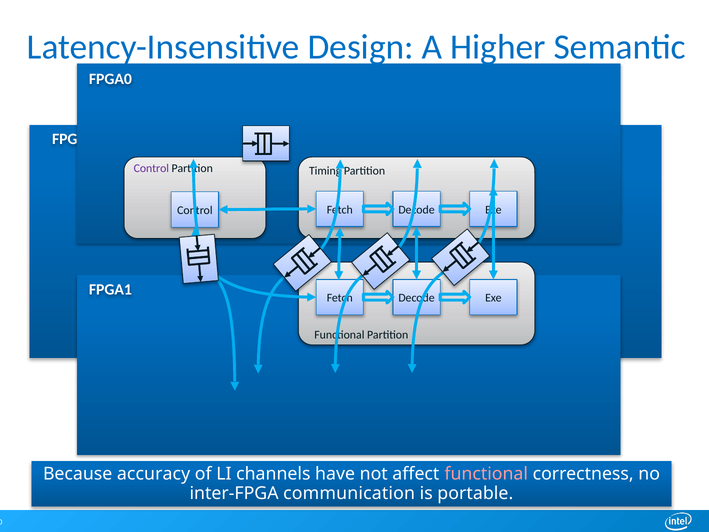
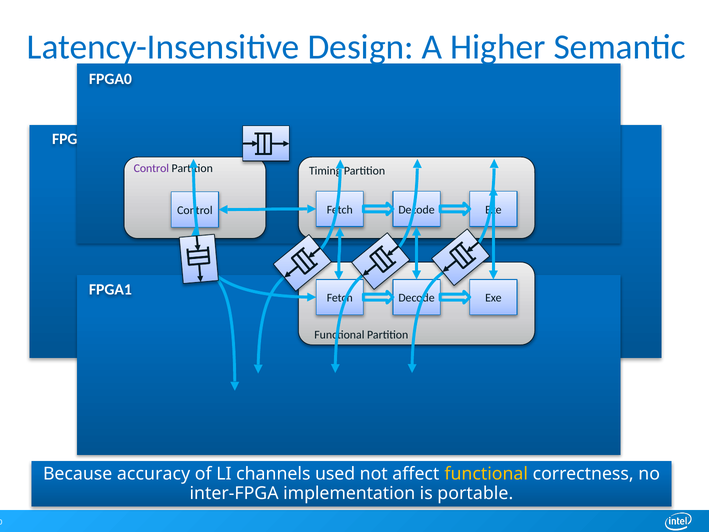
have: have -> used (335, 474)
functional colour: pink -> yellow (486, 474)
communication: communication -> implementation (349, 493)
